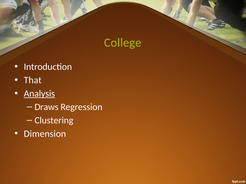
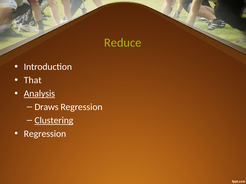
College: College -> Reduce (123, 43)
Clustering underline: none -> present (54, 121)
Dimension: Dimension -> Regression (45, 134)
